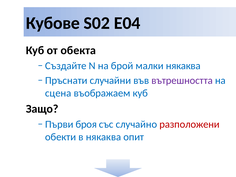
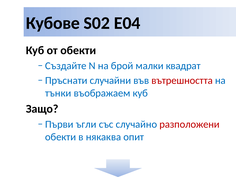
от обекта: обекта -> обекти (78, 50)
малки някаква: някаква -> квадрат (183, 66)
вътрешността colour: purple -> red (182, 80)
сцена: сцена -> тънки (58, 93)
броя: броя -> ъгли (86, 124)
